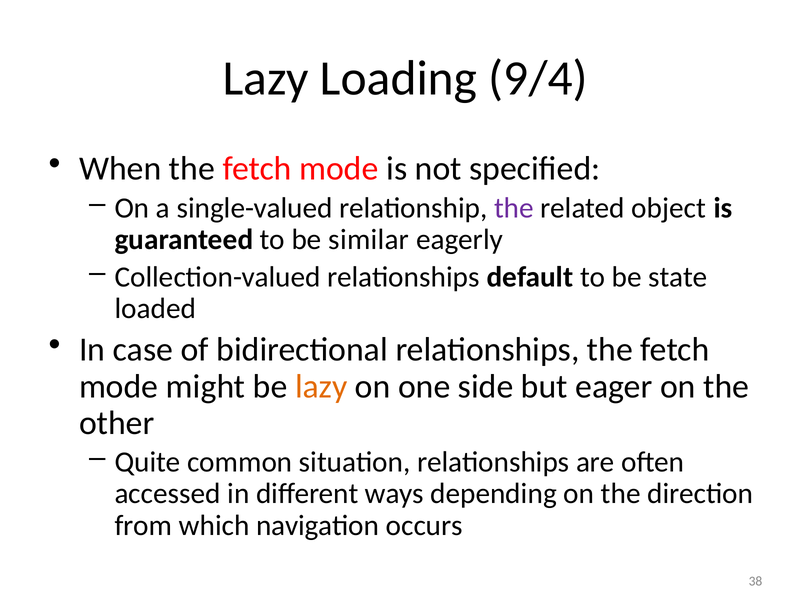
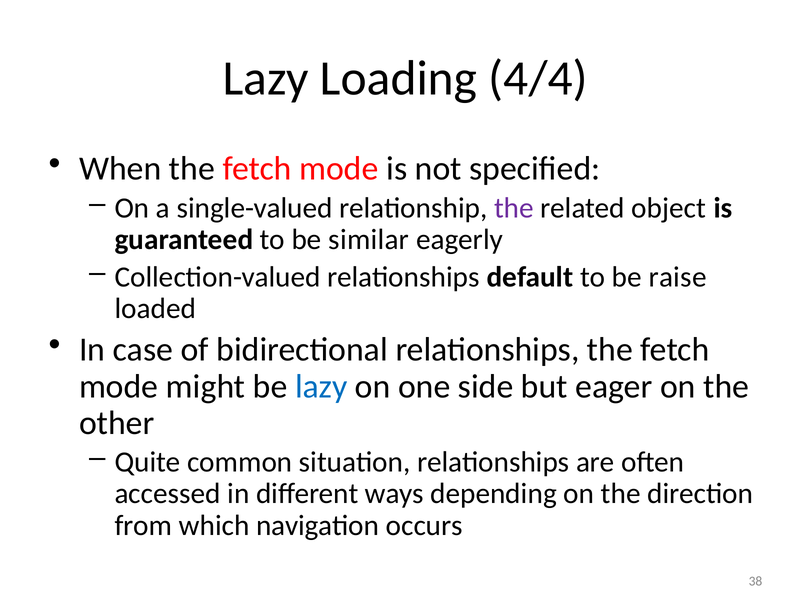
9/4: 9/4 -> 4/4 (538, 79)
state: state -> raise (678, 277)
lazy colour: orange -> blue (321, 386)
